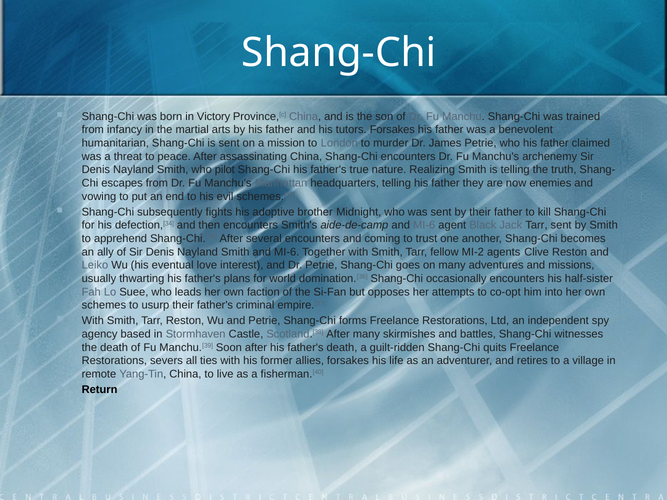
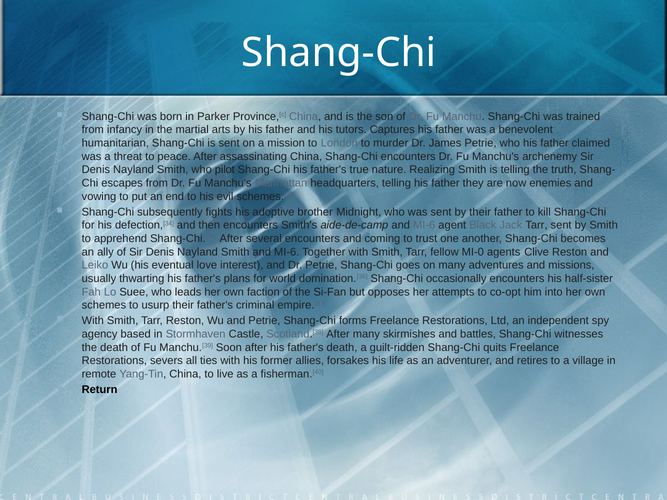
Victory: Victory -> Parker (214, 116)
tutors Forsakes: Forsakes -> Captures (392, 130)
MI-2: MI-2 -> MI-0 (473, 252)
